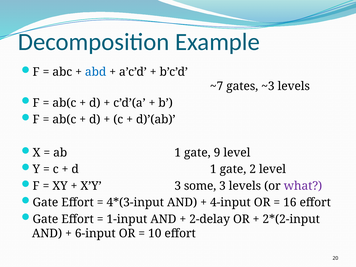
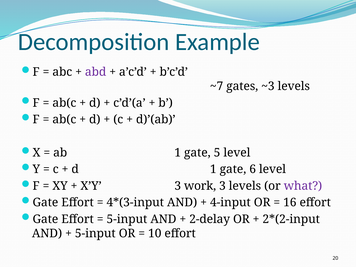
abd colour: blue -> purple (96, 72)
9: 9 -> 5 (217, 153)
2: 2 -> 6 (253, 169)
some: some -> work (200, 186)
1-input: 1-input -> 5-input (127, 219)
6-input: 6-input -> 5-input (95, 233)
